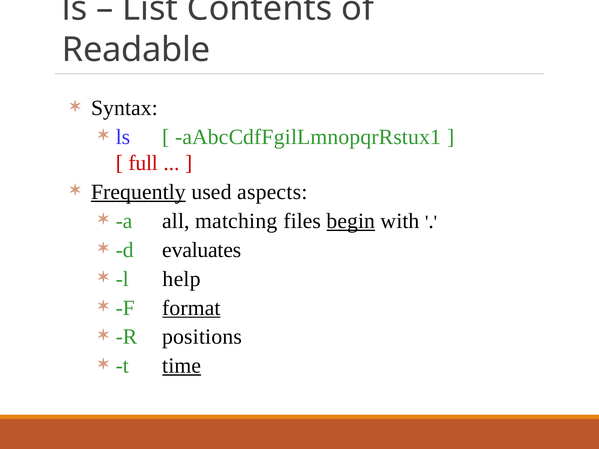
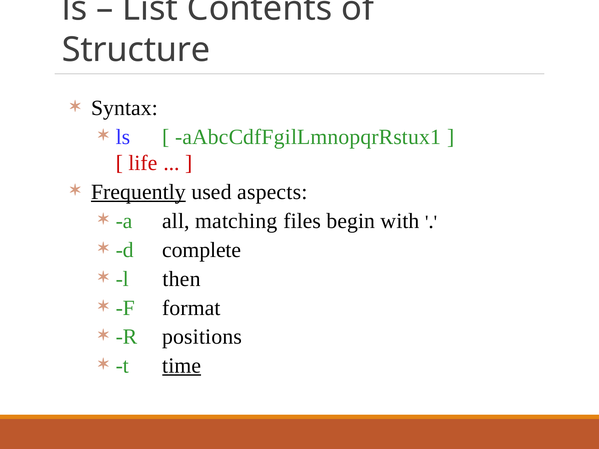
Readable: Readable -> Structure (136, 50)
full: full -> life (143, 163)
begin underline: present -> none (351, 221)
evaluates: evaluates -> complete (202, 250)
help: help -> then (182, 279)
format underline: present -> none (191, 308)
